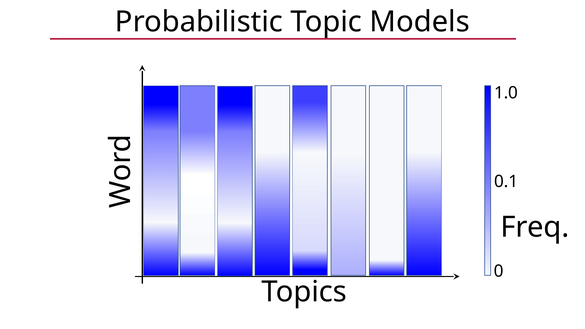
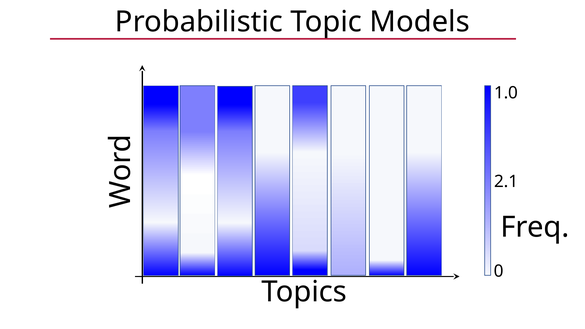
0.1: 0.1 -> 2.1 (506, 182)
